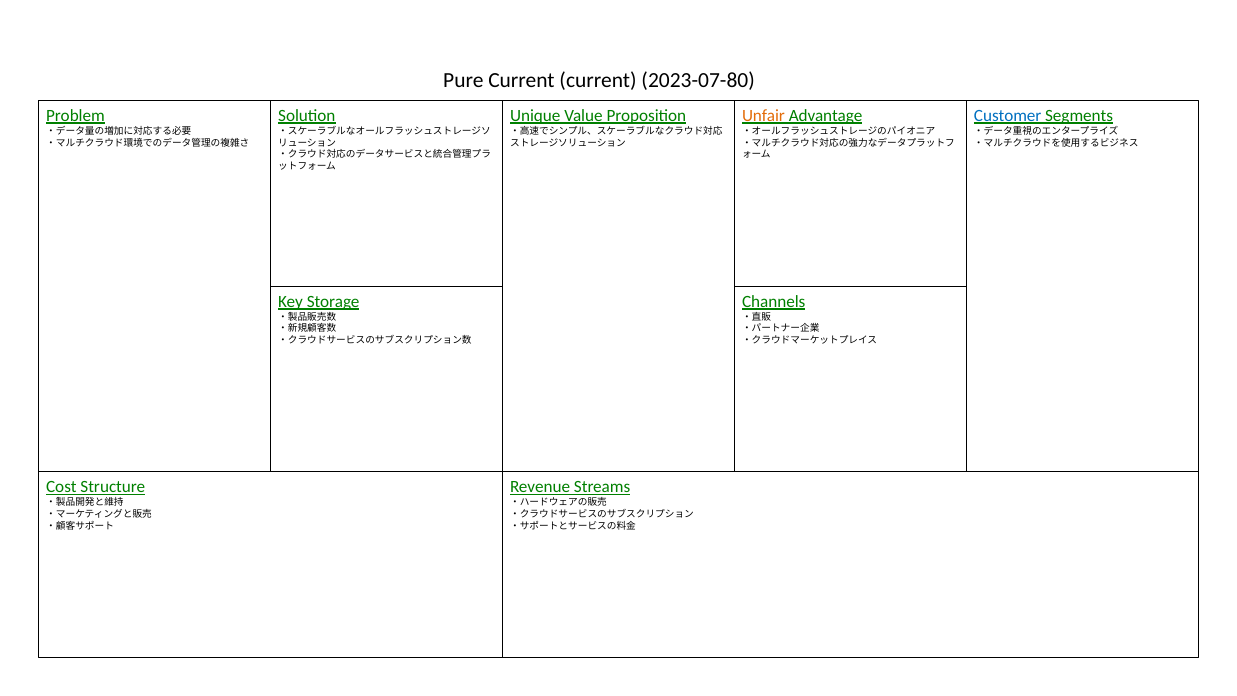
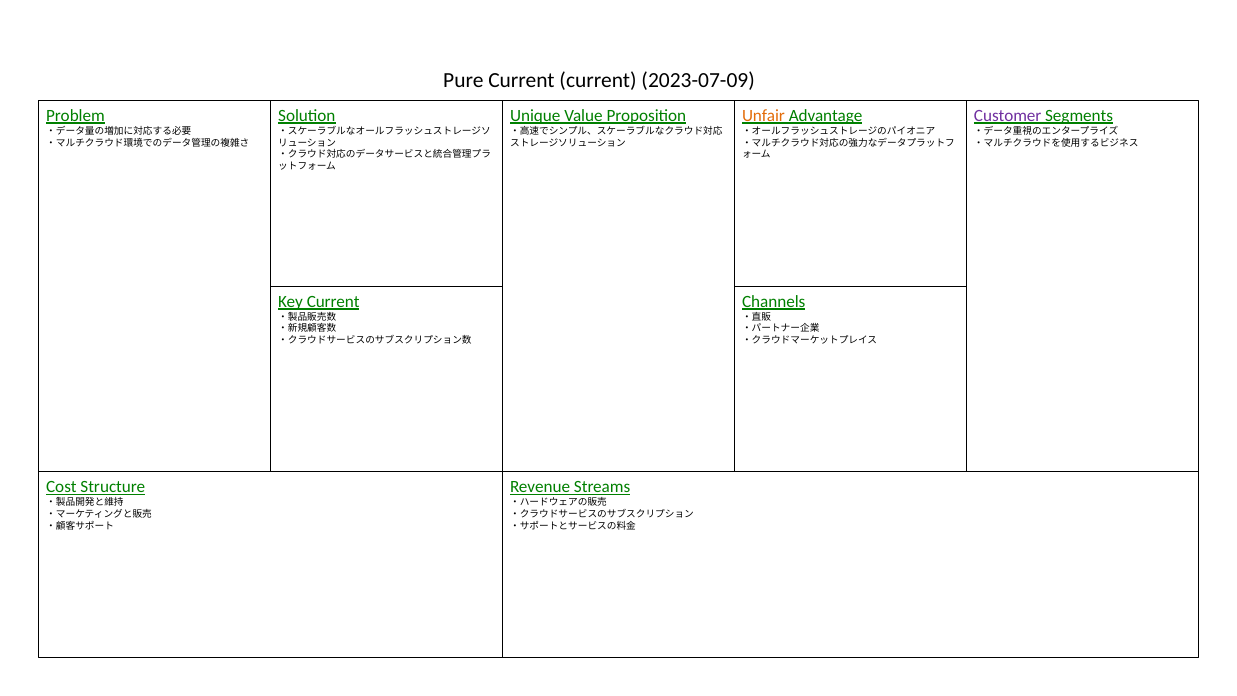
2023-07-80: 2023-07-80 -> 2023-07-09 (698, 80)
Customer colour: blue -> purple (1008, 116)
Key Storage: Storage -> Current (333, 301)
